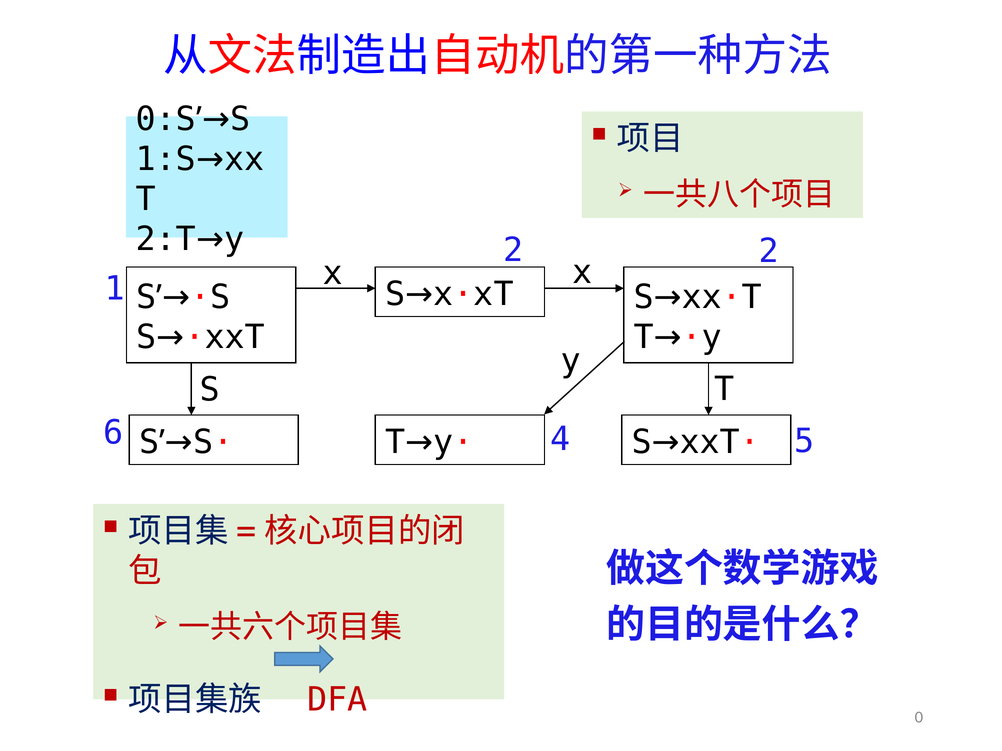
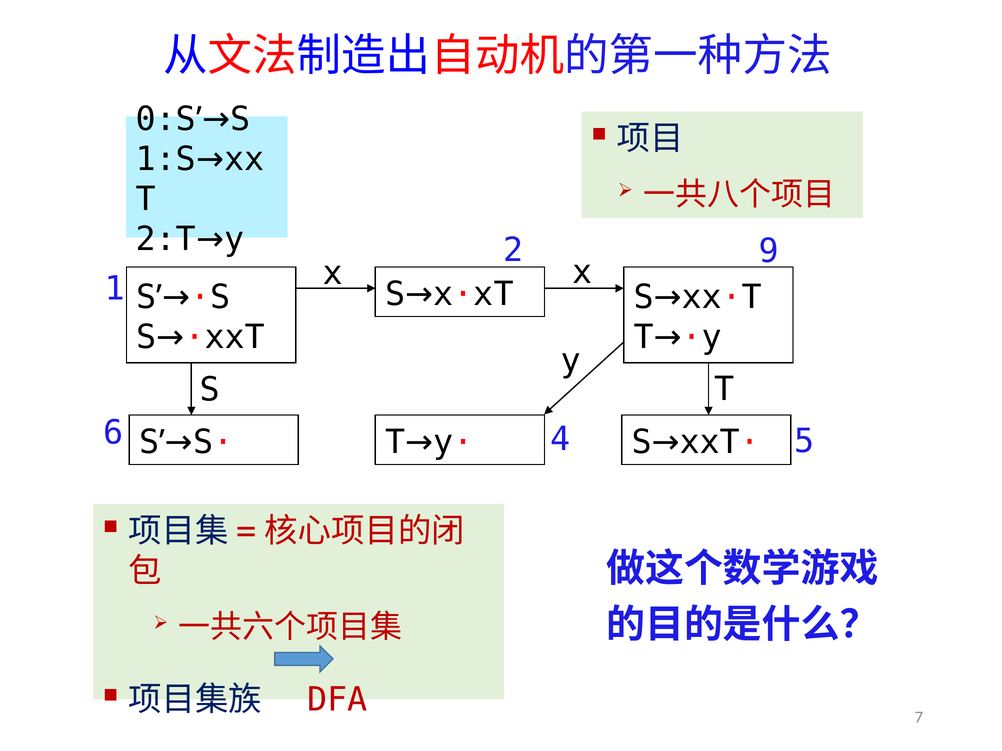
2 2: 2 -> 9 (769, 252)
0: 0 -> 7 (919, 718)
